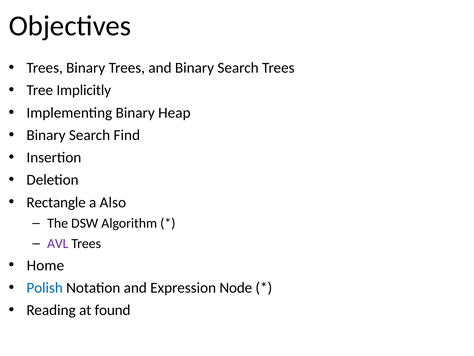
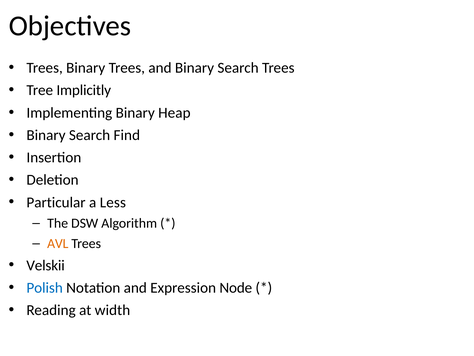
Rectangle: Rectangle -> Particular (56, 202)
Also: Also -> Less (113, 202)
AVL colour: purple -> orange (58, 243)
Home: Home -> Velskii (46, 265)
found: found -> width (112, 310)
